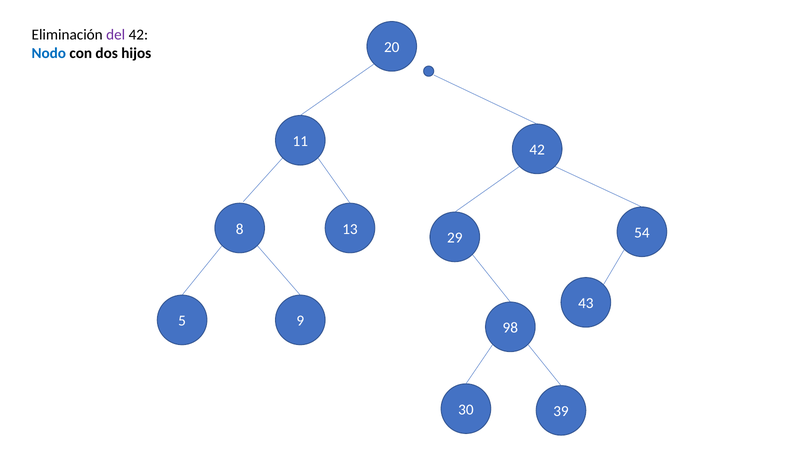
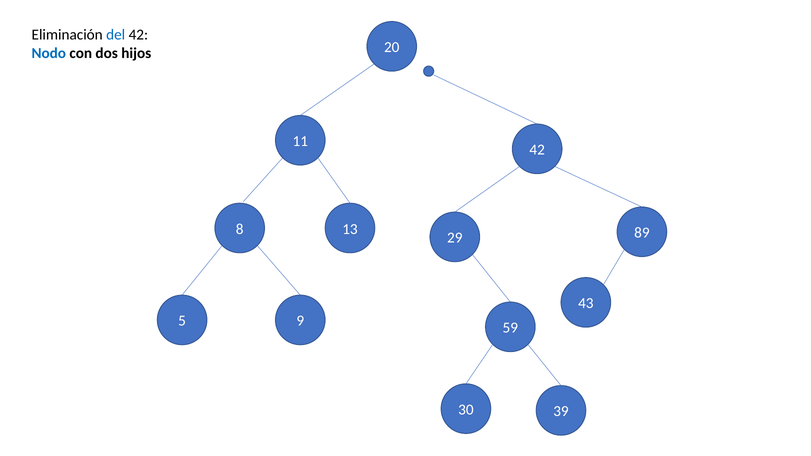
del colour: purple -> blue (116, 35)
54: 54 -> 89 (642, 233)
98: 98 -> 59 (510, 328)
